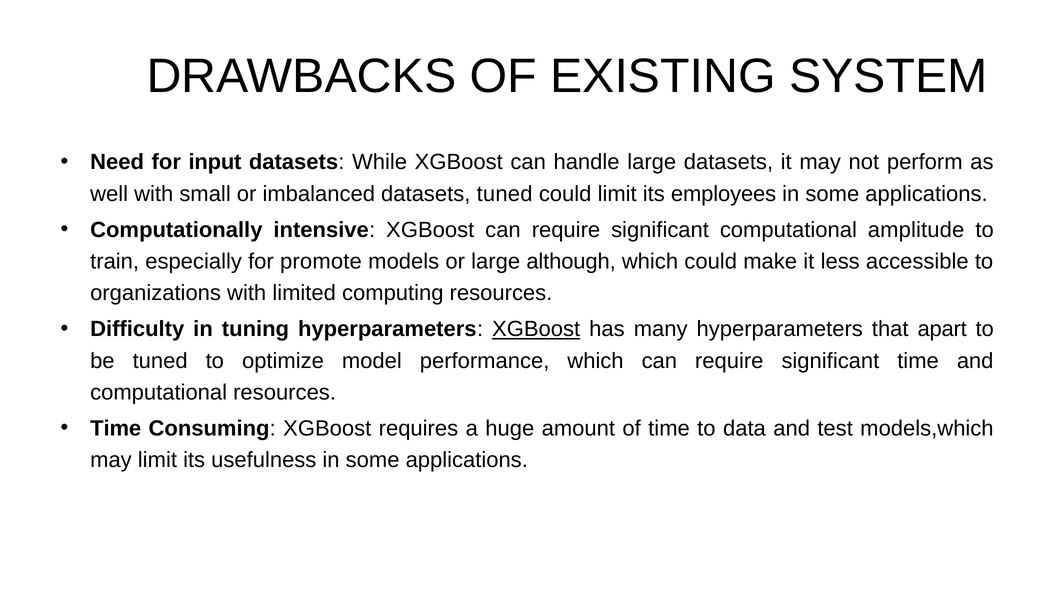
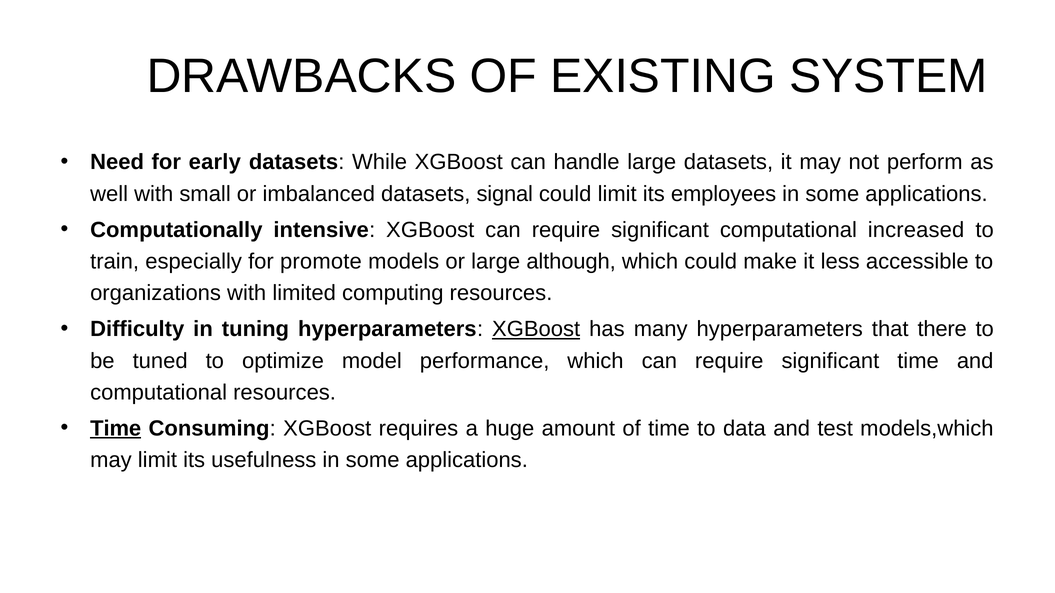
input: input -> early (215, 162)
datasets tuned: tuned -> signal (505, 194)
amplitude: amplitude -> increased (916, 230)
apart: apart -> there (942, 329)
Time underline: none -> present (116, 429)
